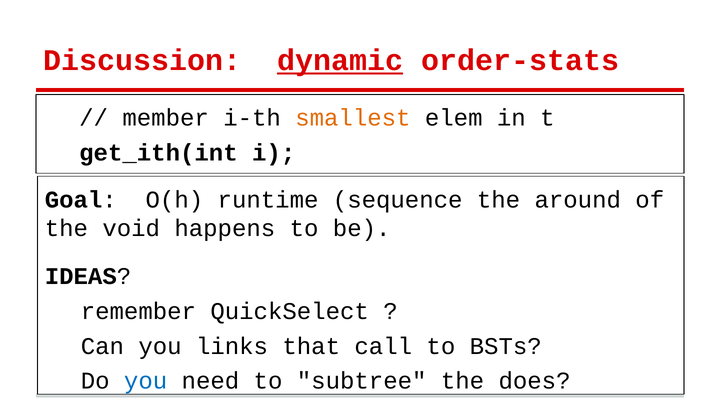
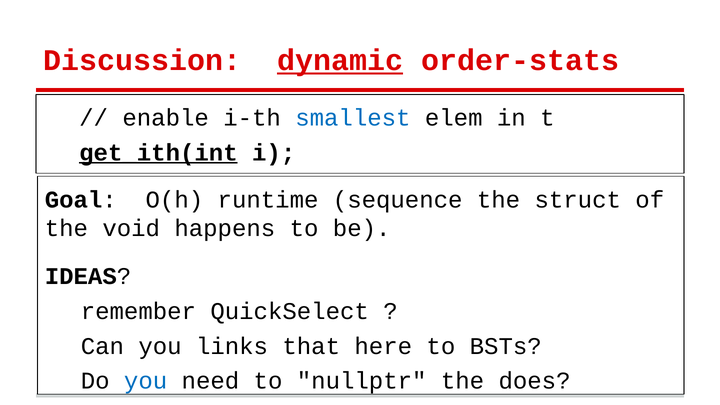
member: member -> enable (166, 118)
smallest colour: orange -> blue (353, 118)
get_ith(int underline: none -> present (158, 153)
around: around -> struct (578, 200)
call: call -> here (383, 346)
subtree: subtree -> nullptr (362, 381)
